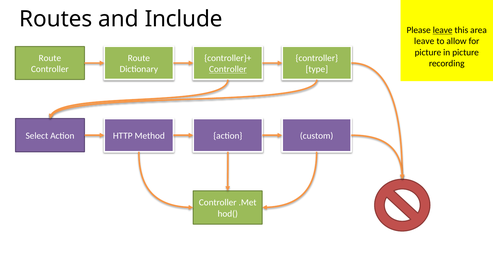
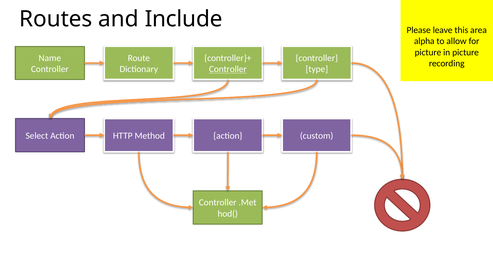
leave underline: present -> none (443, 30)
leave: leave -> alpha (424, 41)
Route: Route -> Name (50, 58)
